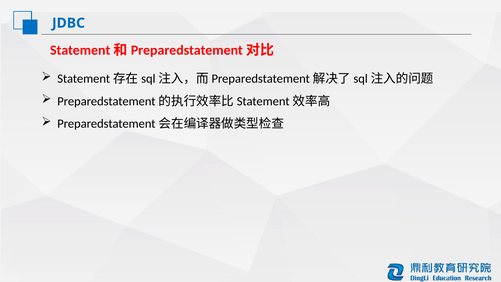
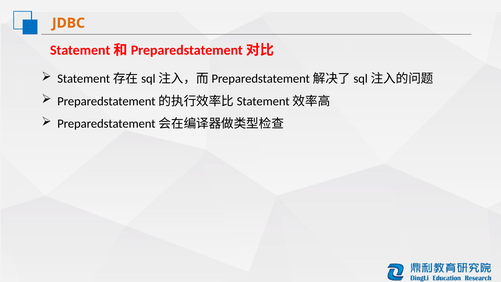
JDBC colour: blue -> orange (69, 23)
